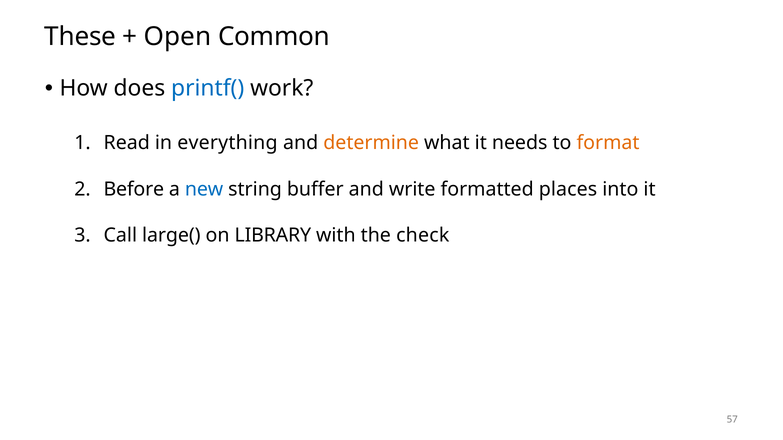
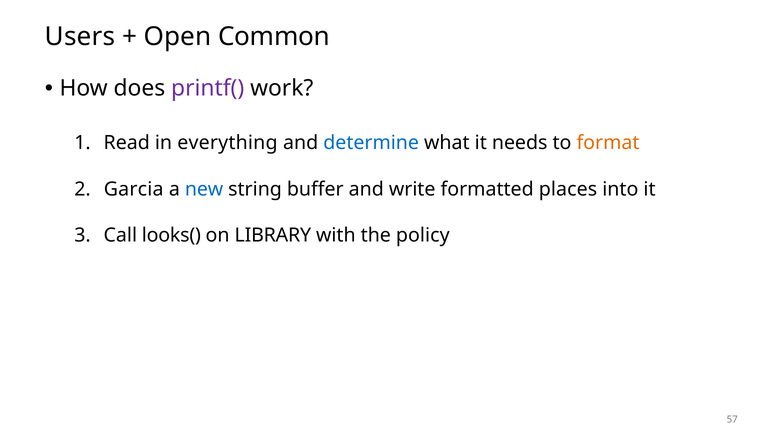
These: These -> Users (80, 37)
printf( colour: blue -> purple (208, 89)
determine colour: orange -> blue (371, 143)
Before: Before -> Garcia (134, 189)
large(: large( -> looks( (171, 236)
check: check -> policy (423, 236)
